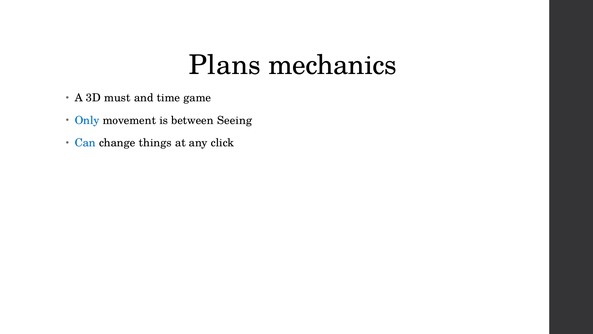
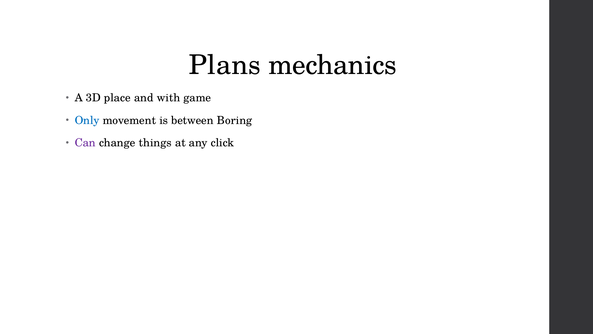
must: must -> place (117, 98)
time: time -> with (168, 98)
Seeing: Seeing -> Boring (235, 120)
Can colour: blue -> purple (85, 143)
